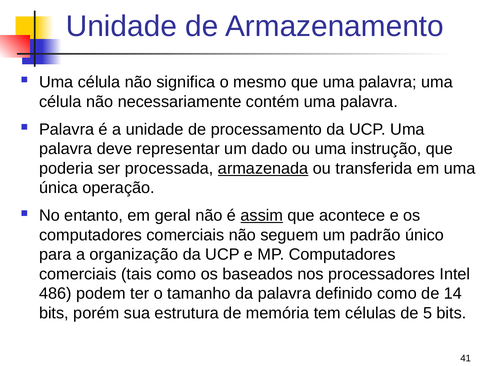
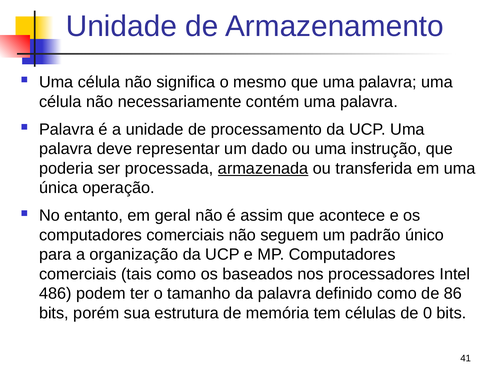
assim underline: present -> none (262, 216)
14: 14 -> 86 (453, 294)
5: 5 -> 0 (428, 313)
